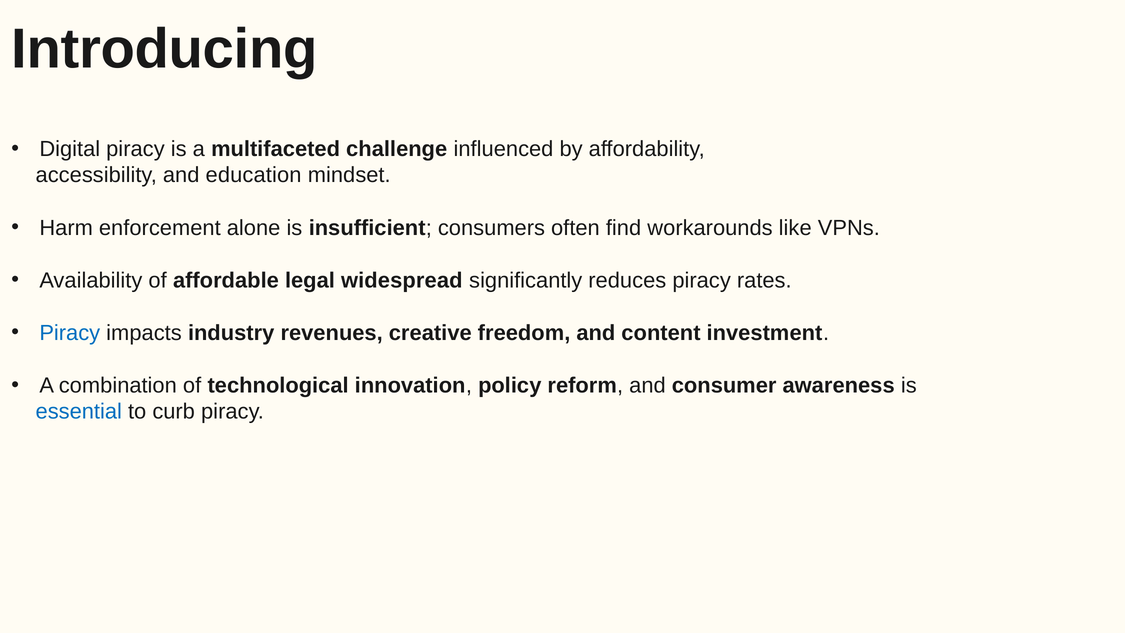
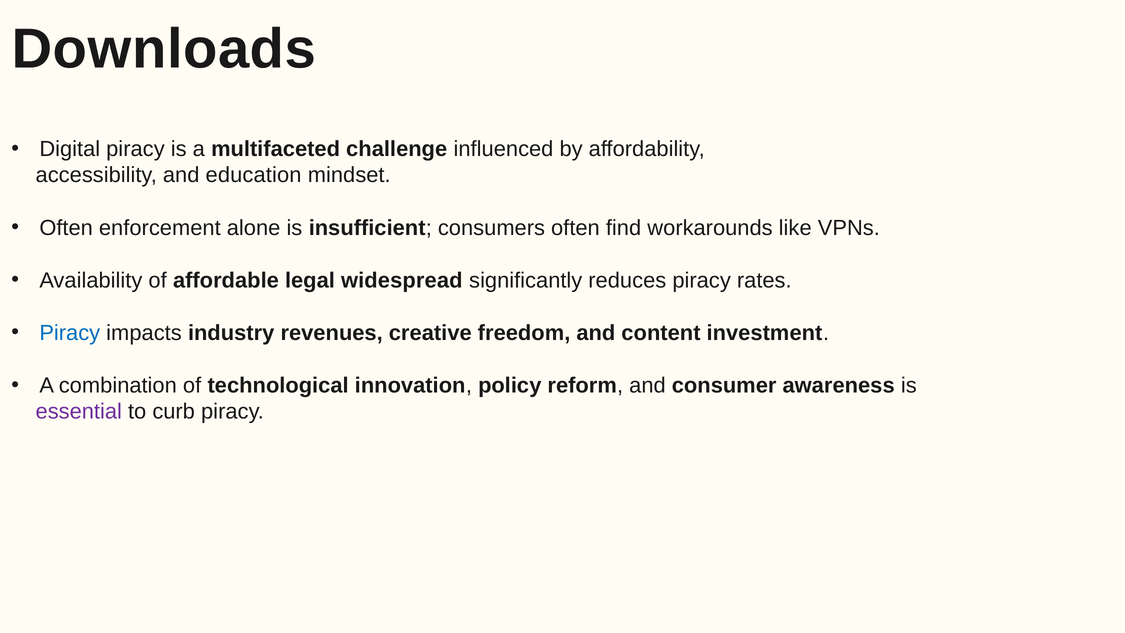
Introducing: Introducing -> Downloads (164, 49)
Harm: Harm -> Often (66, 228)
essential colour: blue -> purple (79, 412)
